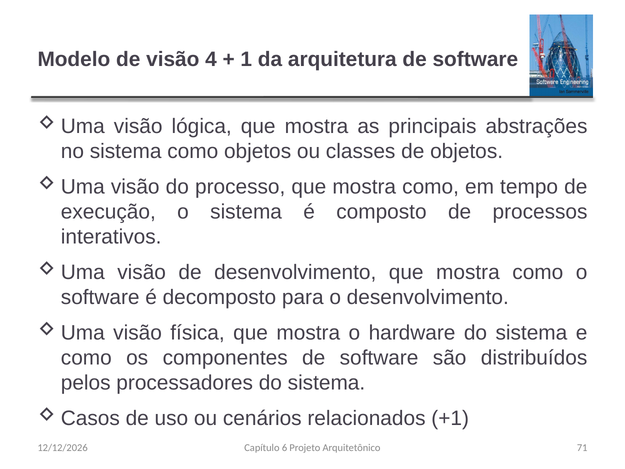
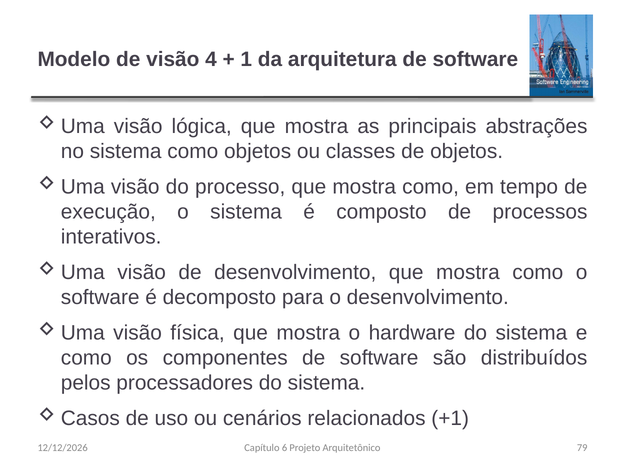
71: 71 -> 79 (582, 448)
